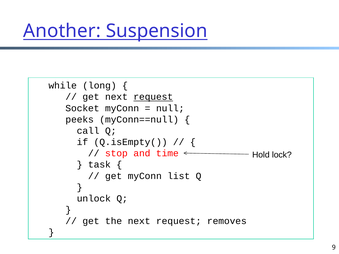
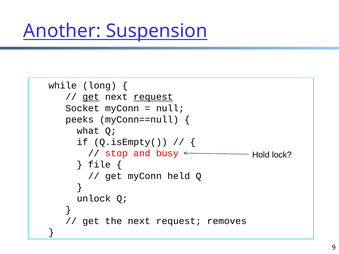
get underline: none -> present (91, 97)
call: call -> what (88, 131)
time: time -> busy (167, 153)
task: task -> file (99, 165)
list: list -> held (179, 176)
